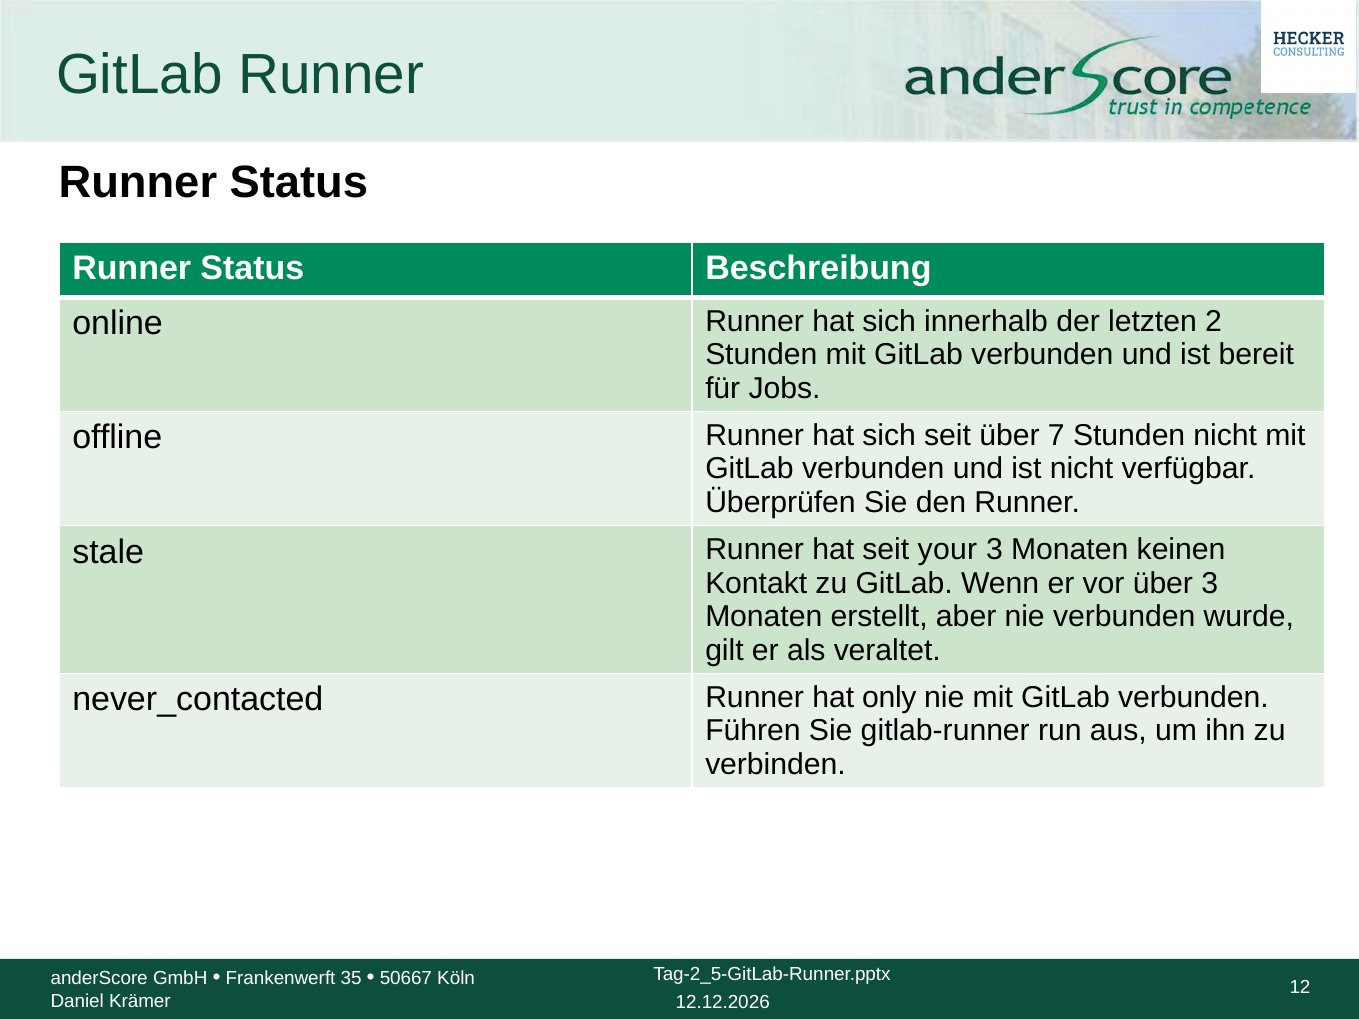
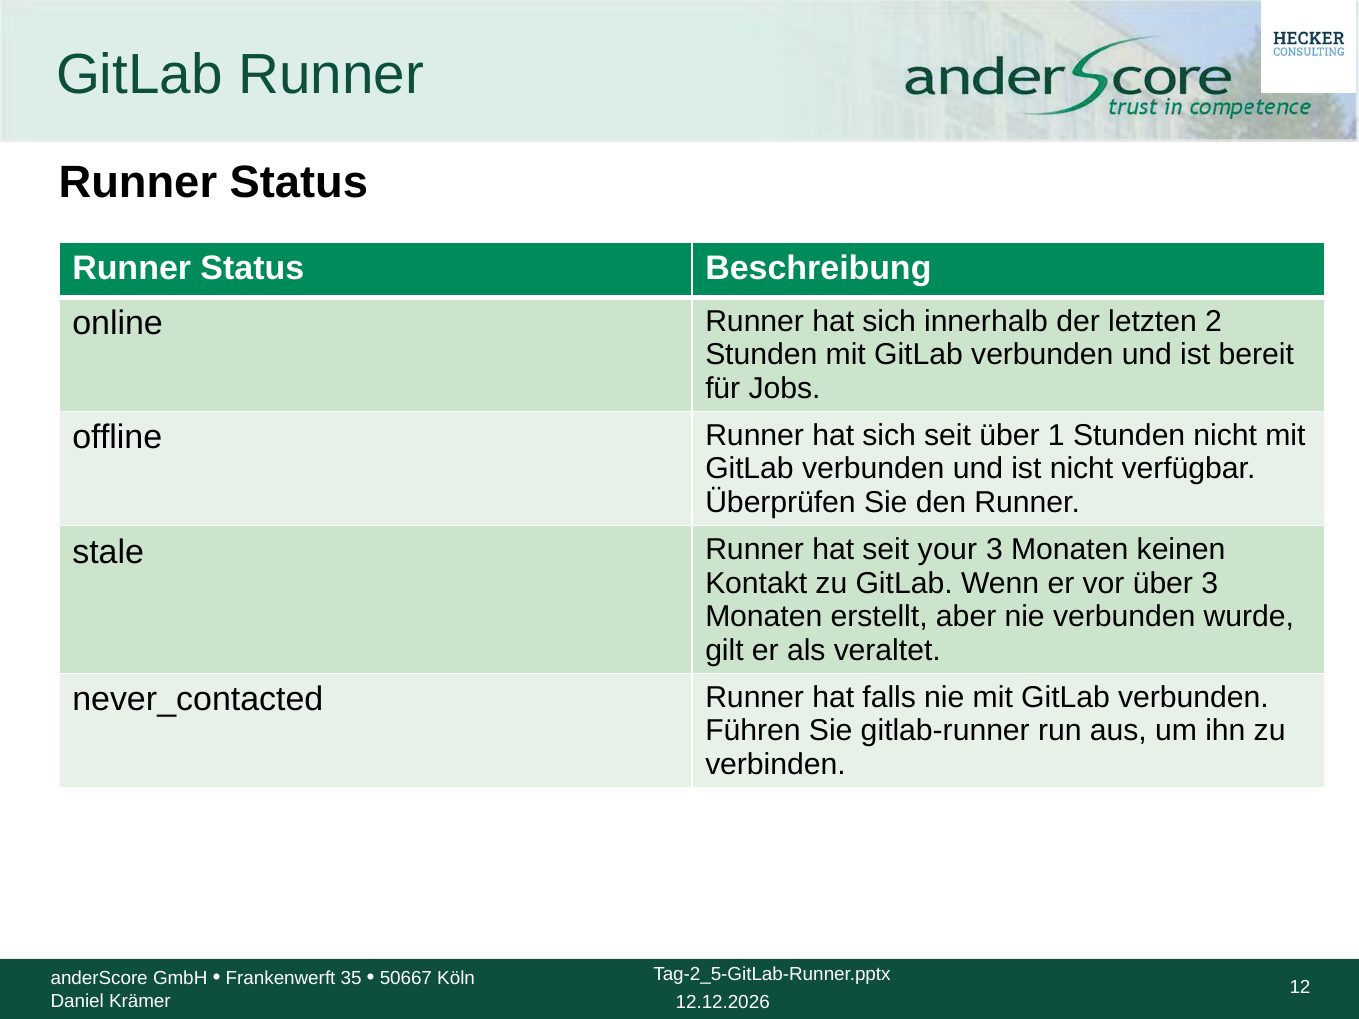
7: 7 -> 1 (1056, 435)
only: only -> falls (889, 698)
